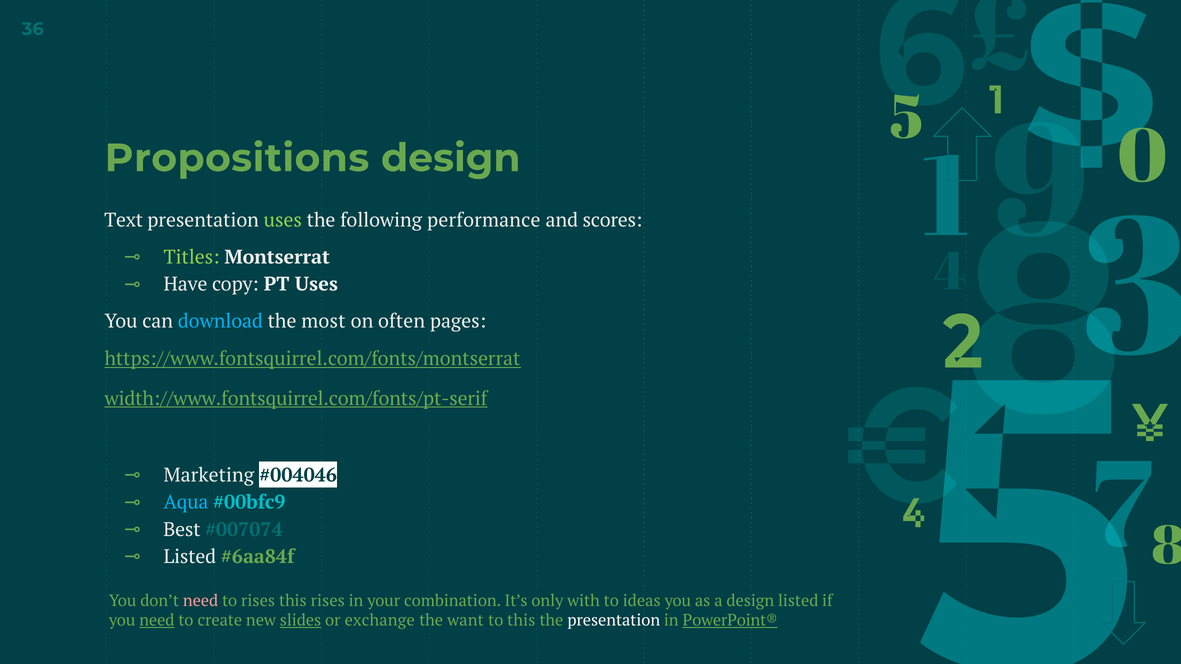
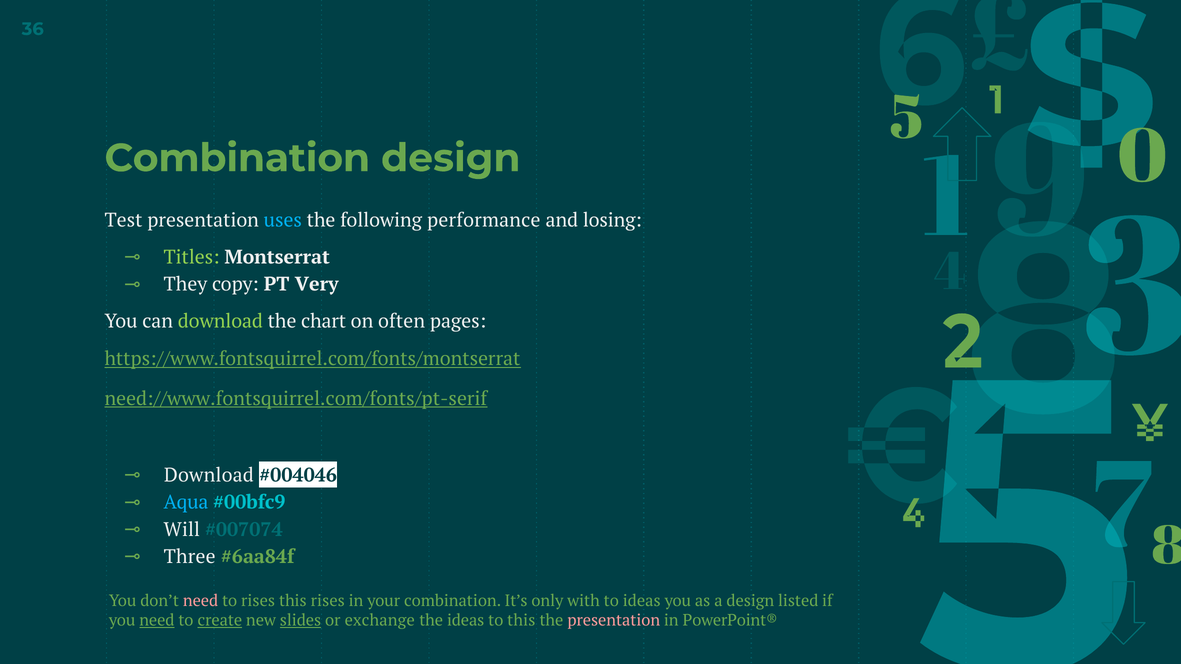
Propositions: Propositions -> Combination (237, 158)
Text: Text -> Test (124, 220)
uses colour: light green -> light blue (283, 220)
scores: scores -> losing (612, 220)
Have: Have -> They (185, 285)
PT Uses: Uses -> Very (317, 285)
download colour: light blue -> light green (220, 322)
most: most -> chart (324, 322)
width://www.fontsquirrel.com/fonts/pt-serif: width://www.fontsquirrel.com/fonts/pt-serif -> need://www.fontsquirrel.com/fonts/pt-serif (296, 399)
Marketing: Marketing -> Download (209, 476)
Best: Best -> Will (182, 530)
Listed: Listed -> Three (190, 557)
create underline: none -> present (220, 621)
the want: want -> ideas (466, 621)
presentation colour: white -> pink (614, 621)
PowerPoint® underline: present -> none (730, 621)
